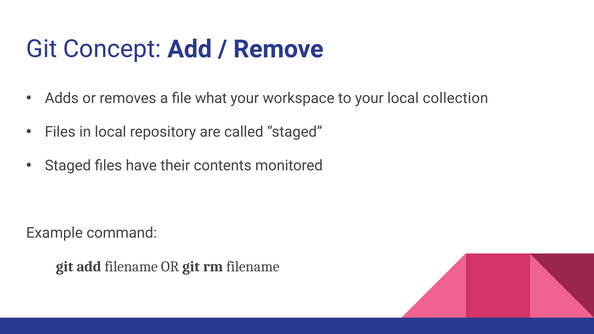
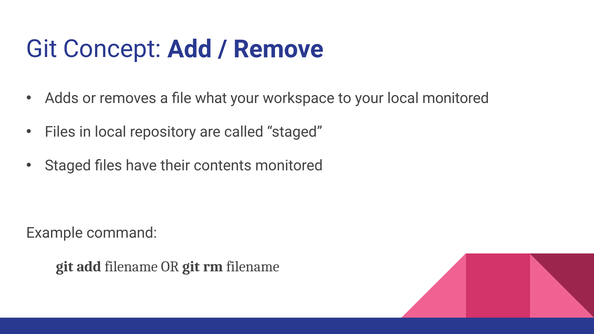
local collection: collection -> monitored (456, 98)
